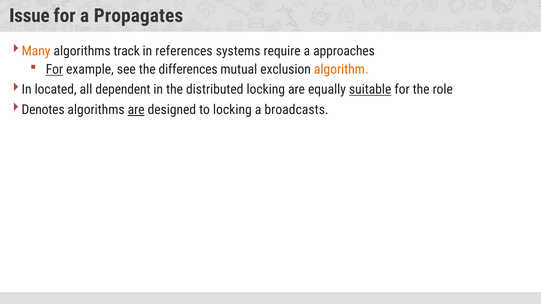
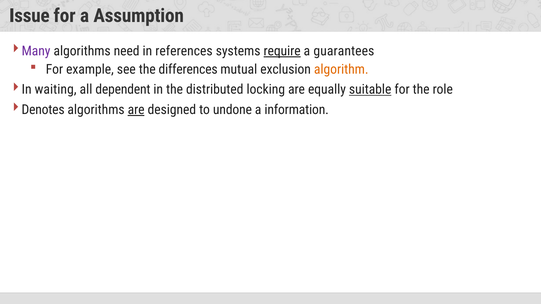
Propagates: Propagates -> Assumption (139, 16)
Many colour: orange -> purple (36, 51)
track: track -> need (127, 51)
require underline: none -> present (282, 51)
approaches: approaches -> guarantees (344, 51)
For underline: present -> none (54, 70)
located: located -> waiting (56, 90)
to locking: locking -> undone (232, 110)
broadcasts: broadcasts -> information (297, 110)
